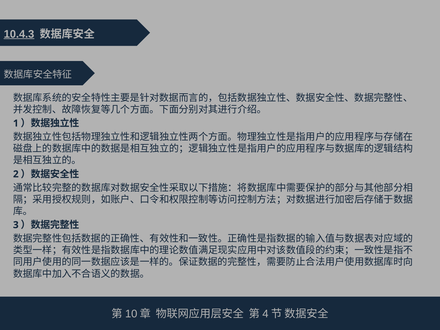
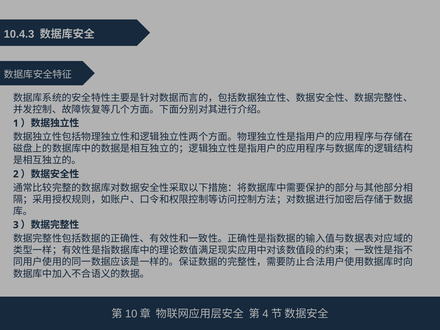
10.4.3 underline: present -> none (19, 34)
